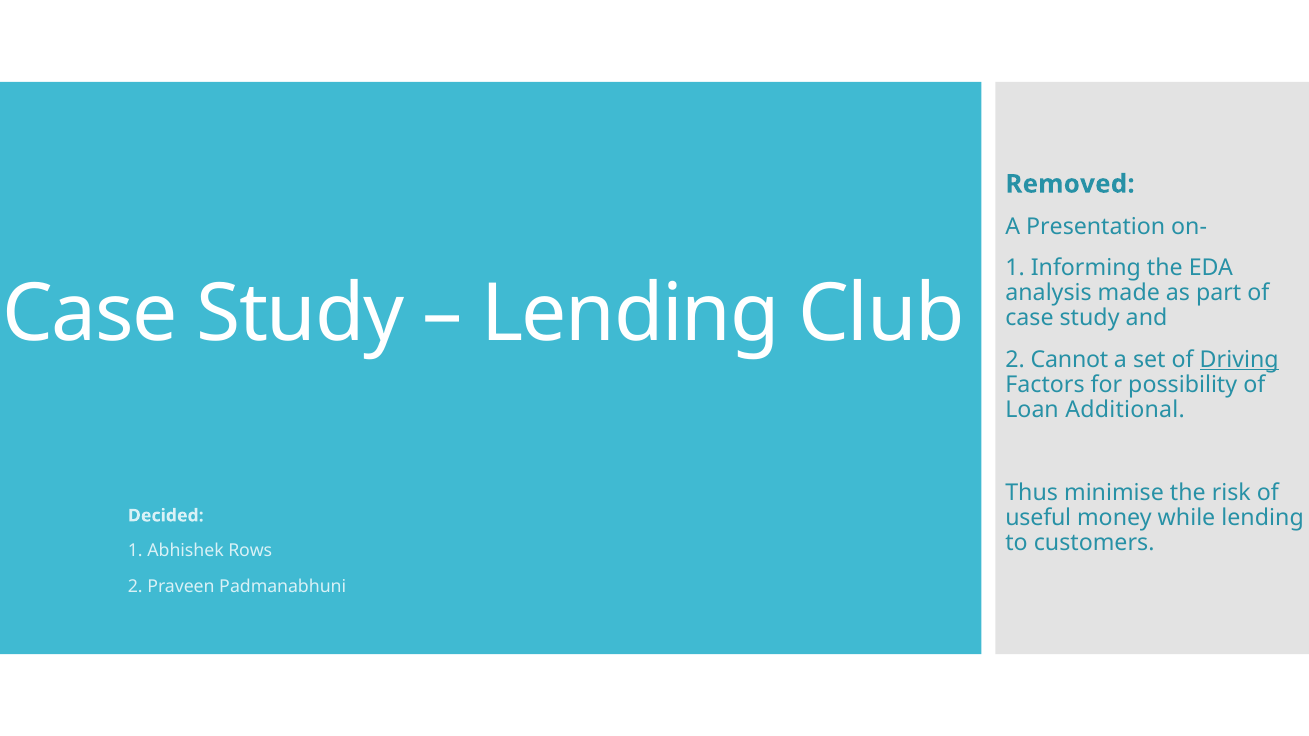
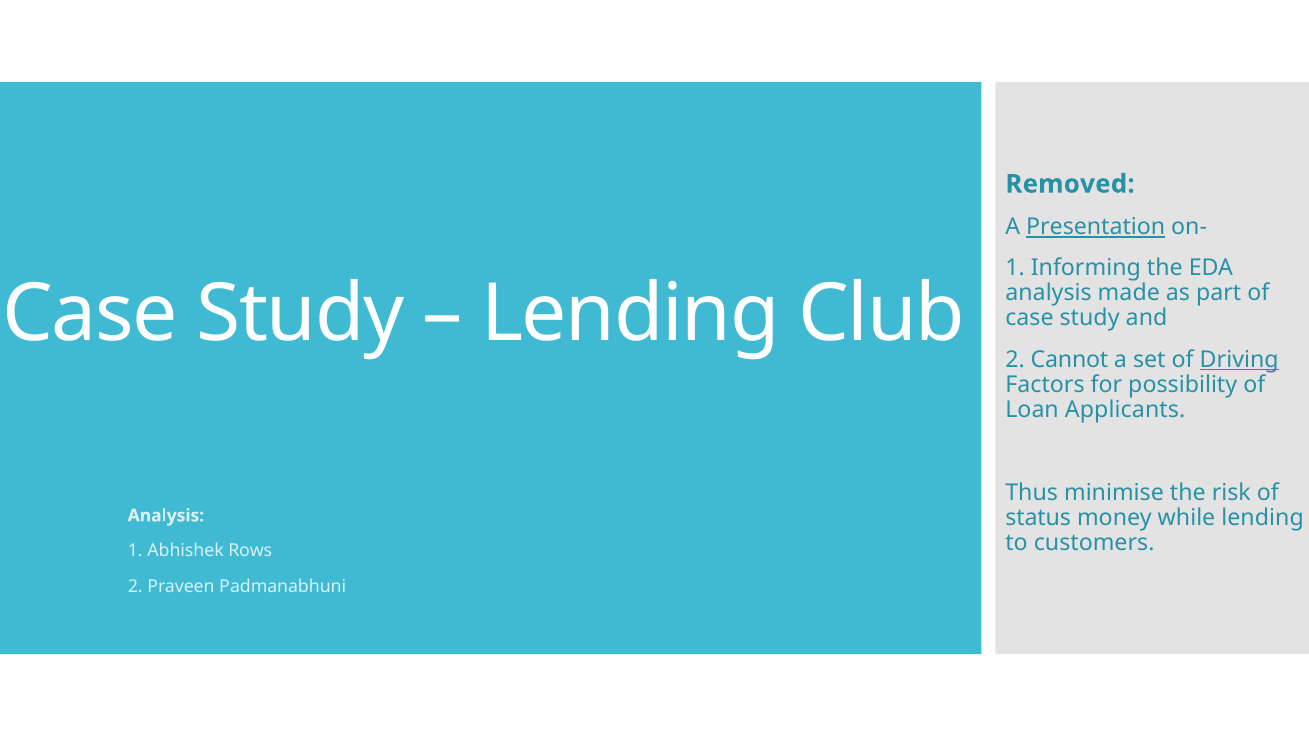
Presentation underline: none -> present (1096, 227)
Additional: Additional -> Applicants (1125, 410)
useful: useful -> status (1038, 518)
Decided: Decided -> Analysis (166, 516)
